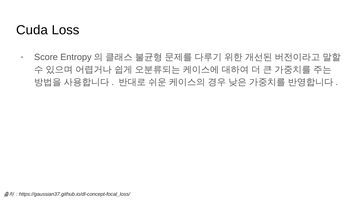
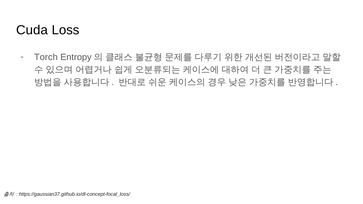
Score: Score -> Torch (46, 57)
